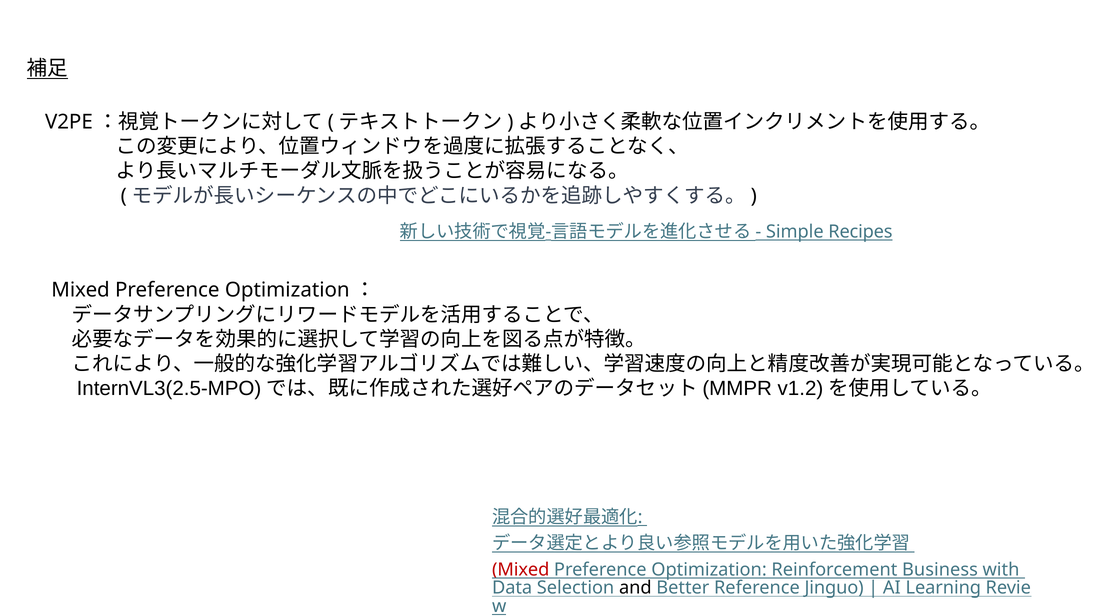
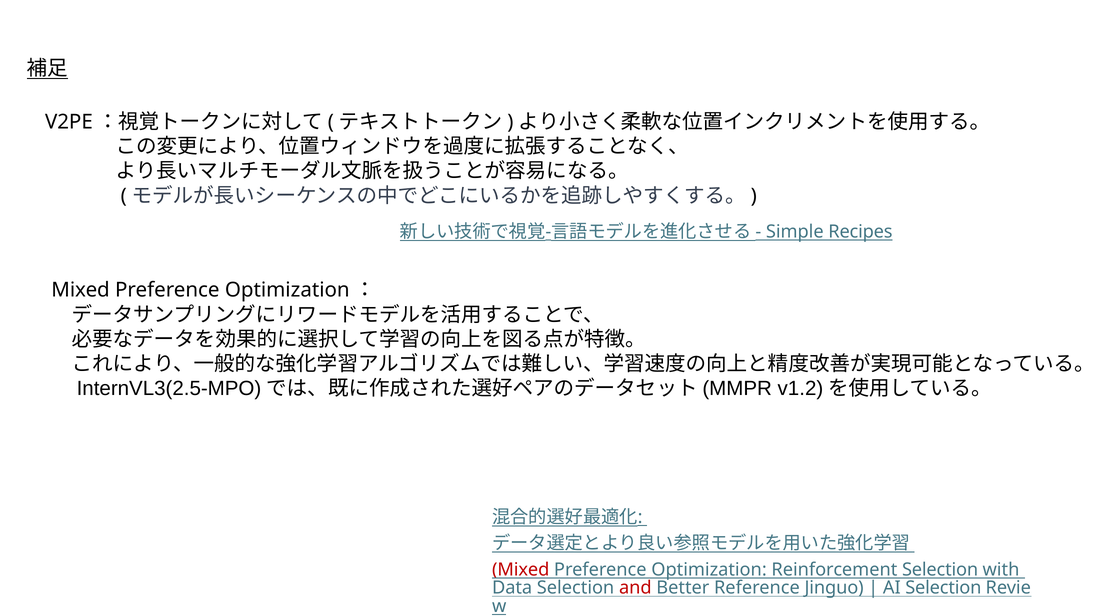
Reinforcement Business: Business -> Selection (940, 570)
and colour: black -> red (635, 588)
AI Learning: Learning -> Selection (943, 588)
